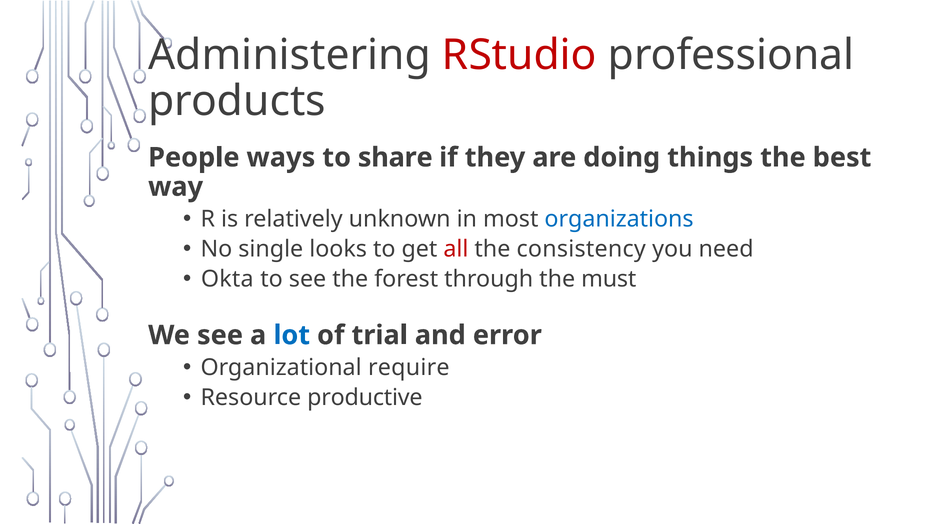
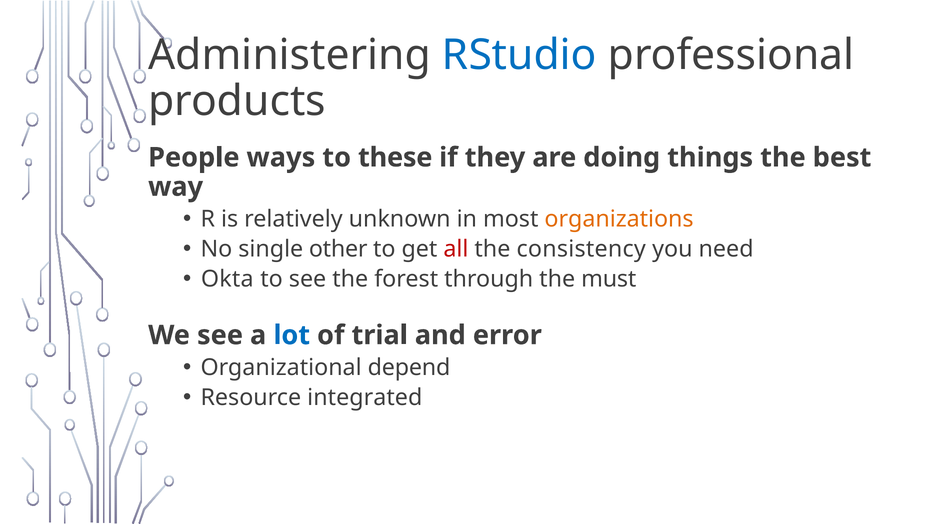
RStudio colour: red -> blue (519, 55)
share: share -> these (395, 157)
organizations colour: blue -> orange (619, 219)
looks: looks -> other (338, 249)
require: require -> depend (409, 367)
productive: productive -> integrated (365, 397)
